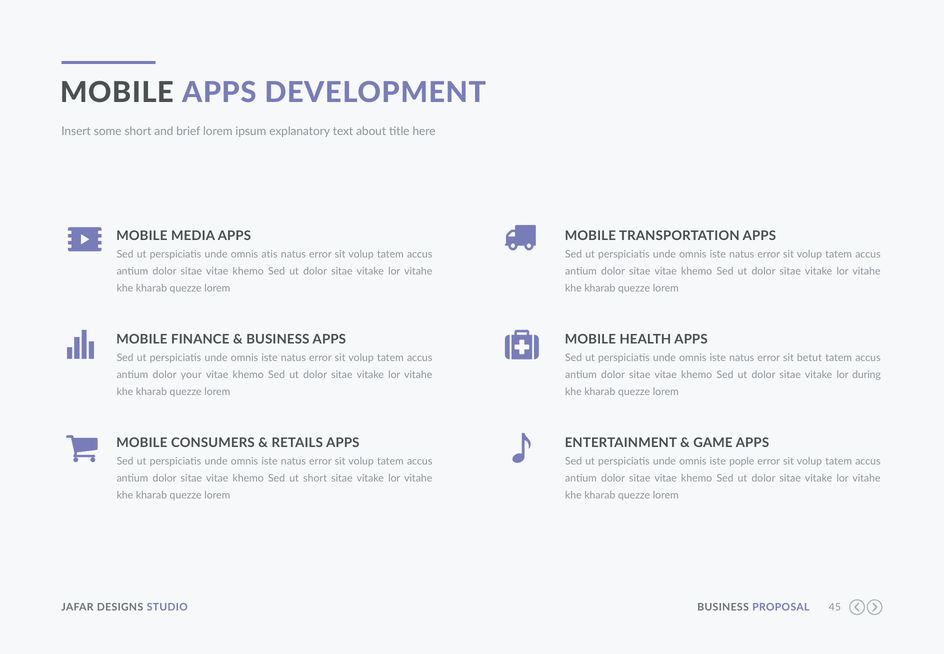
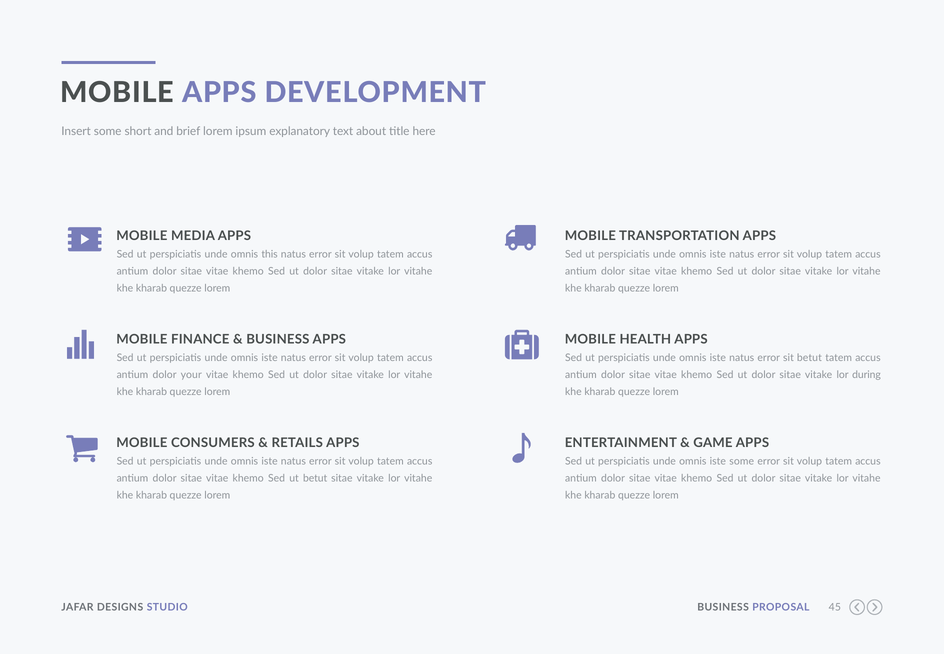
atis: atis -> this (270, 254)
iste pople: pople -> some (742, 461)
ut short: short -> betut (315, 478)
